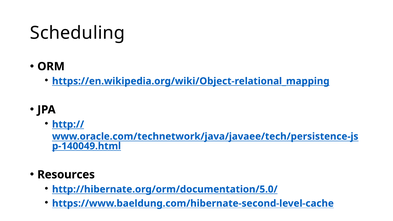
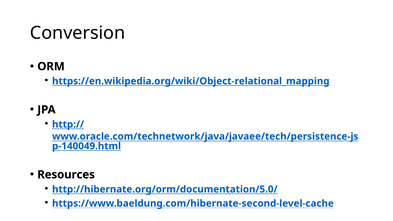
Scheduling: Scheduling -> Conversion (78, 33)
